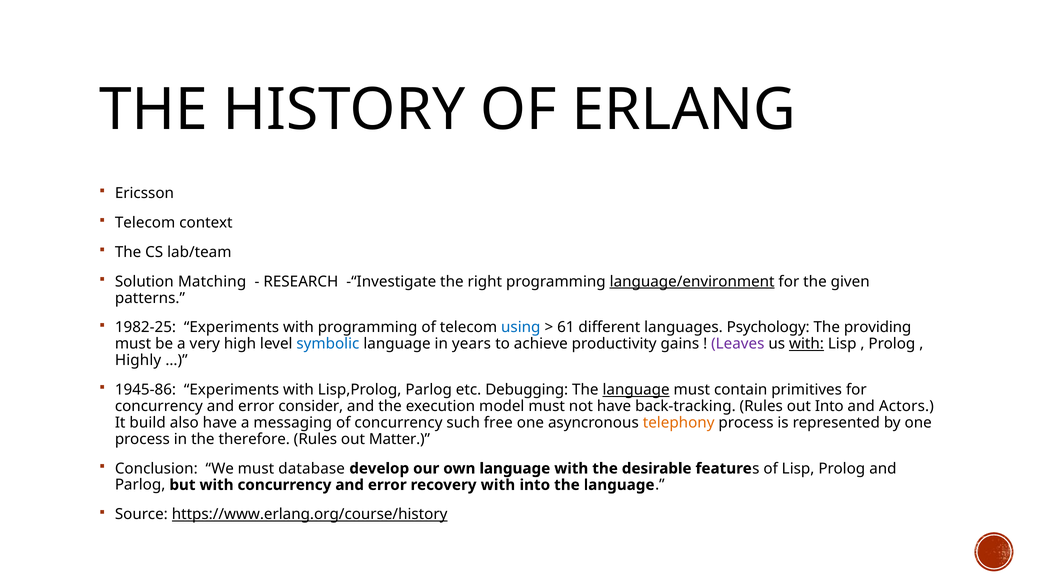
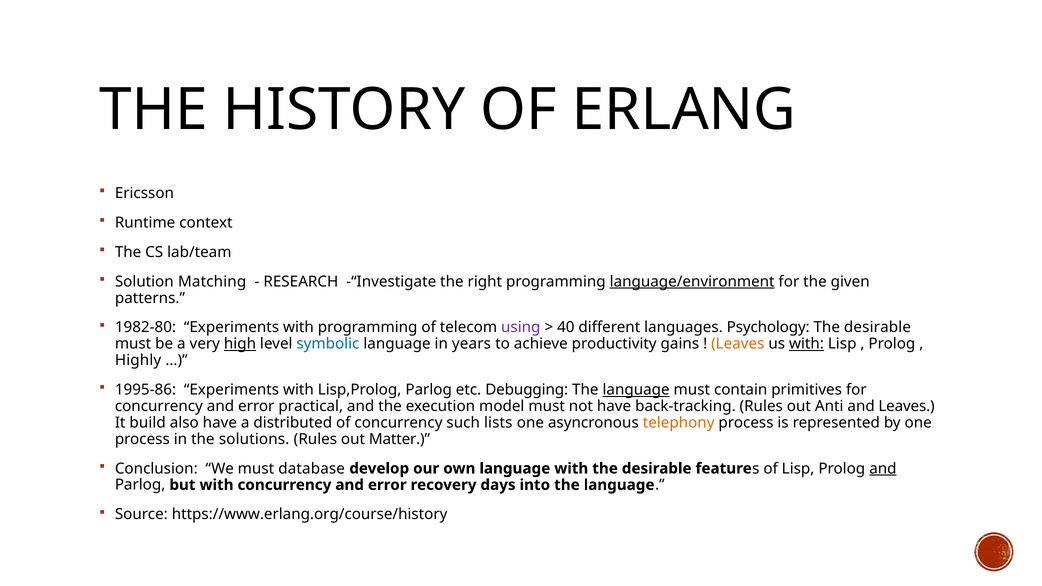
Telecom: Telecom -> Runtime (145, 223)
1982-25: 1982-25 -> 1982-80 (145, 328)
using colour: blue -> purple (521, 328)
61: 61 -> 40 (566, 328)
providing: providing -> desirable (877, 328)
high underline: none -> present (240, 344)
Leaves colour: purple -> orange (738, 344)
1945-86: 1945-86 -> 1995-86 (145, 390)
consider: consider -> practical (311, 406)
out Into: Into -> Anti (829, 406)
and Actors: Actors -> Leaves (907, 406)
messaging: messaging -> distributed (293, 423)
free: free -> lists (498, 423)
therefore: therefore -> solutions (254, 439)
and underline: none -> present (883, 469)
recovery with: with -> days (498, 485)
https://www.erlang.org/course/history underline: present -> none (310, 514)
